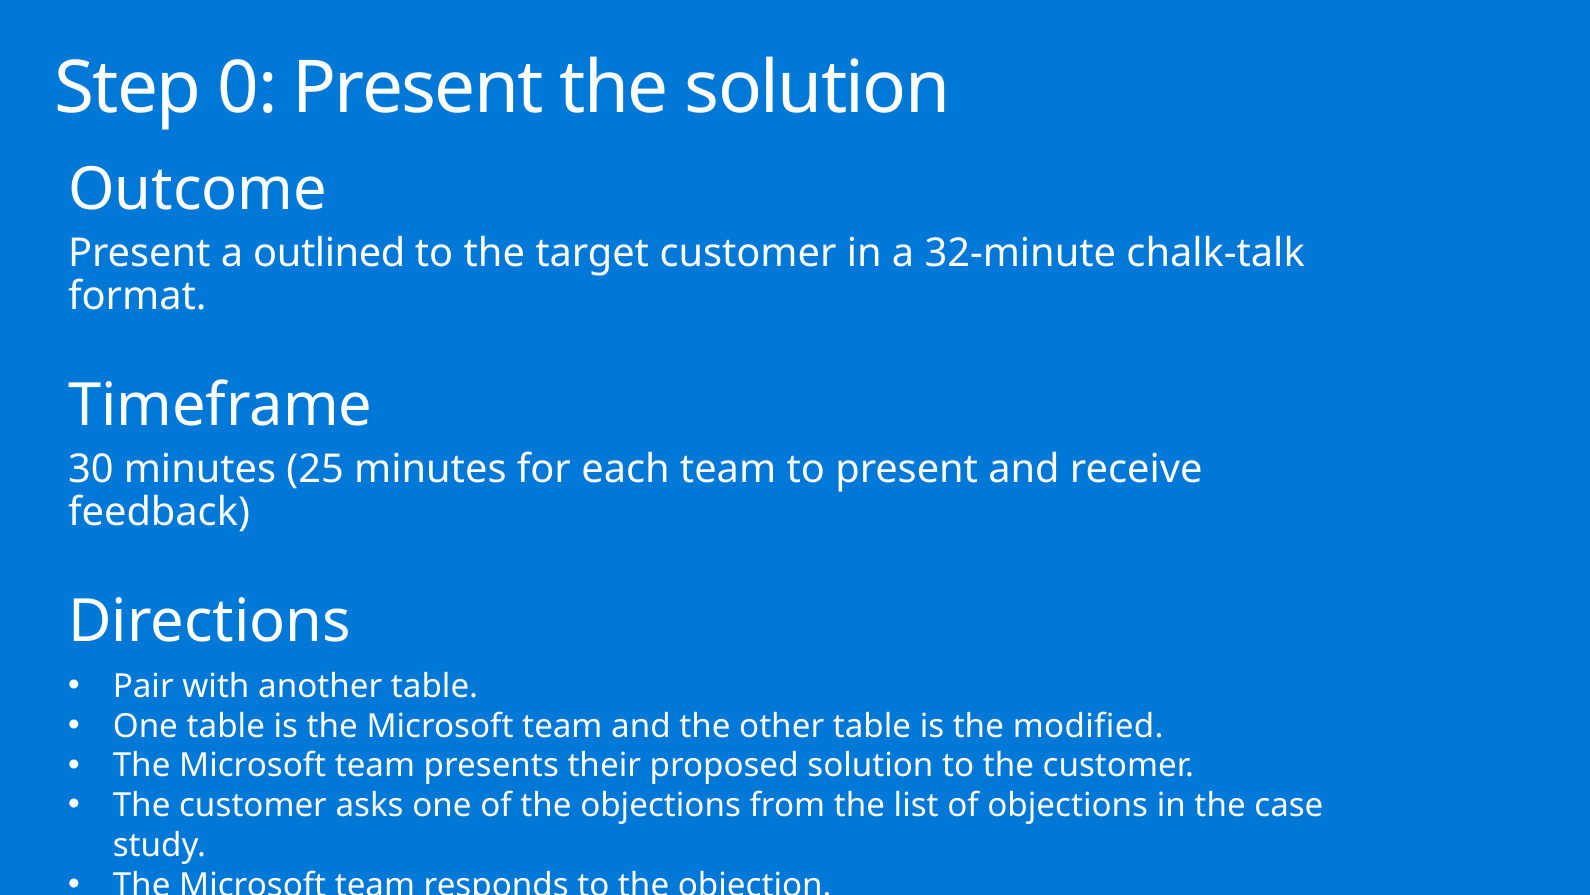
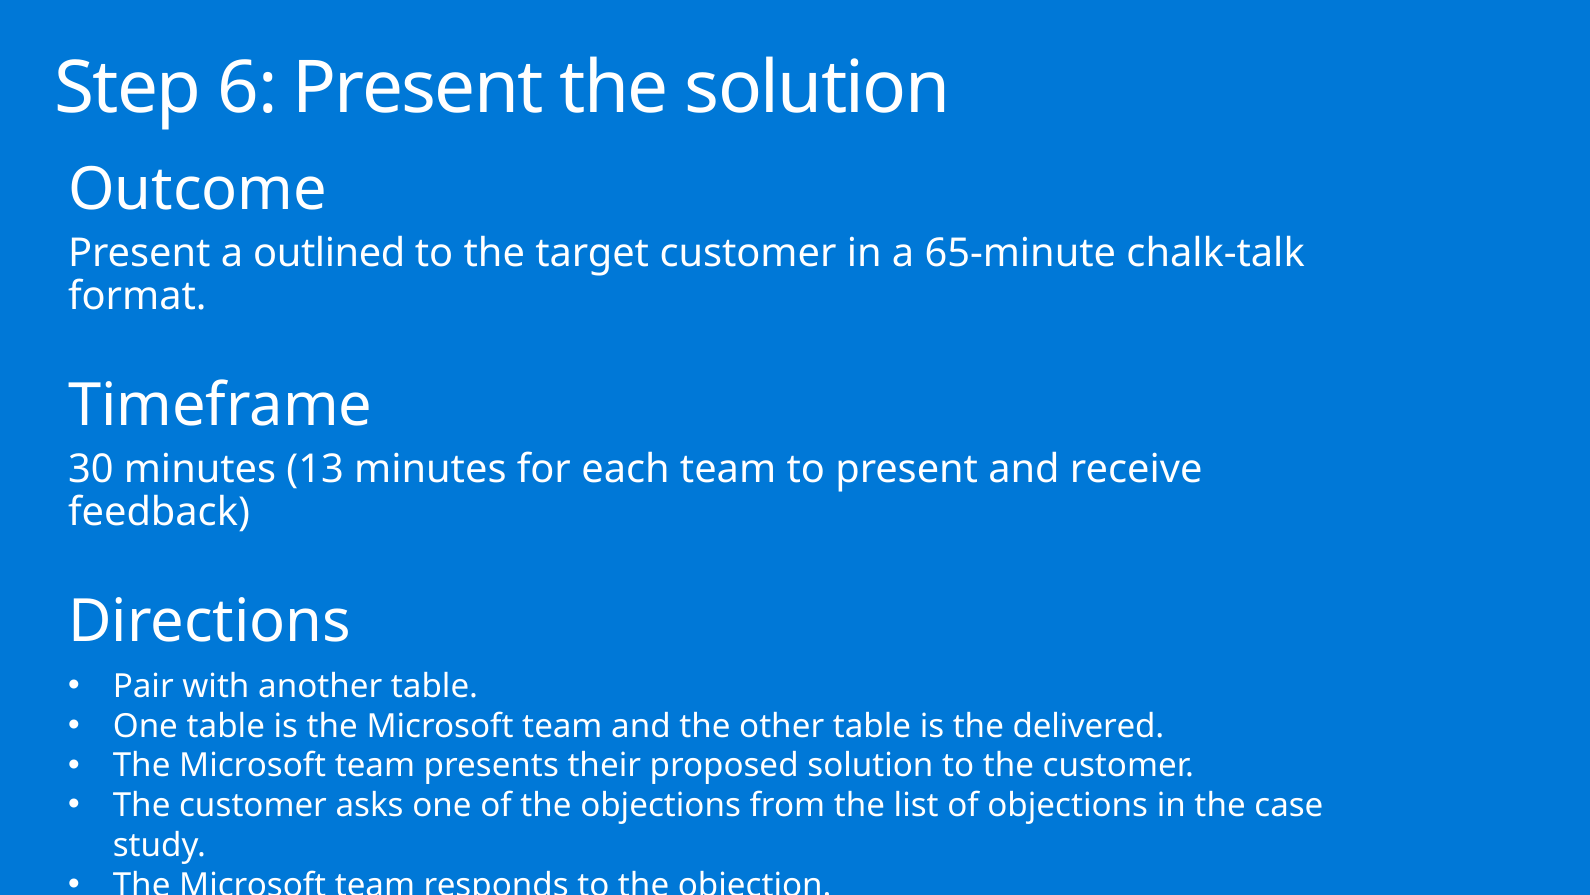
0: 0 -> 6 (247, 89)
32-minute: 32-minute -> 65-minute (1020, 253)
25: 25 -> 13 (315, 469)
modified: modified -> delivered (1088, 726)
